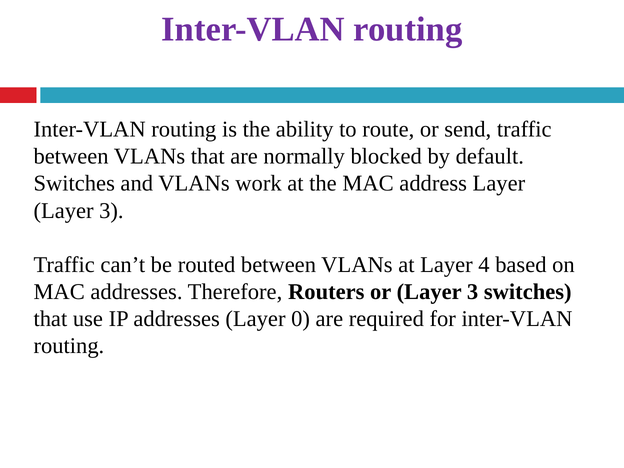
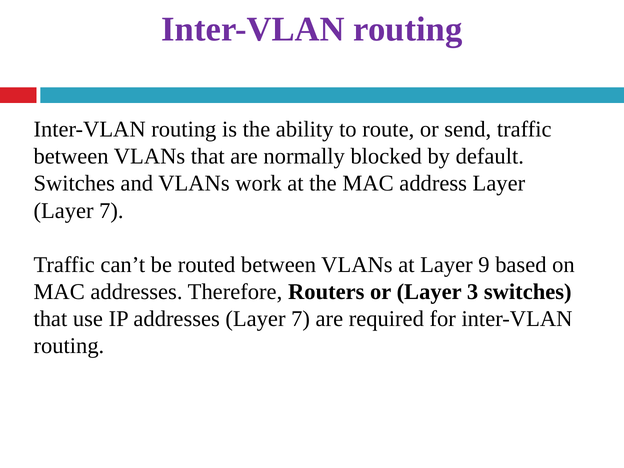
3: 3 -> 7 (111, 211)
4: 4 -> 9 (484, 265)
addresses Layer 0: 0 -> 7 (301, 319)
